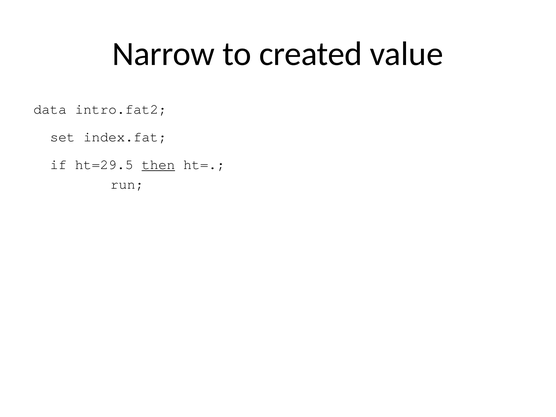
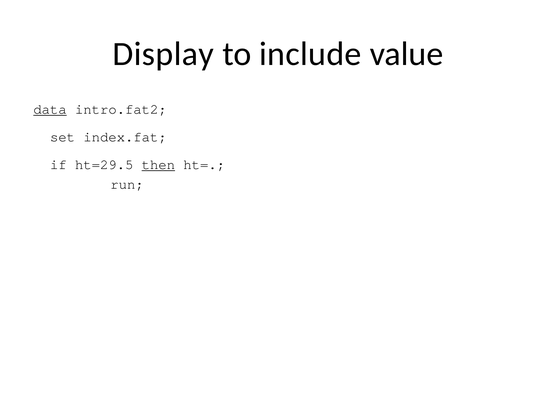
Narrow: Narrow -> Display (163, 54)
created: created -> include (310, 54)
data underline: none -> present (50, 109)
